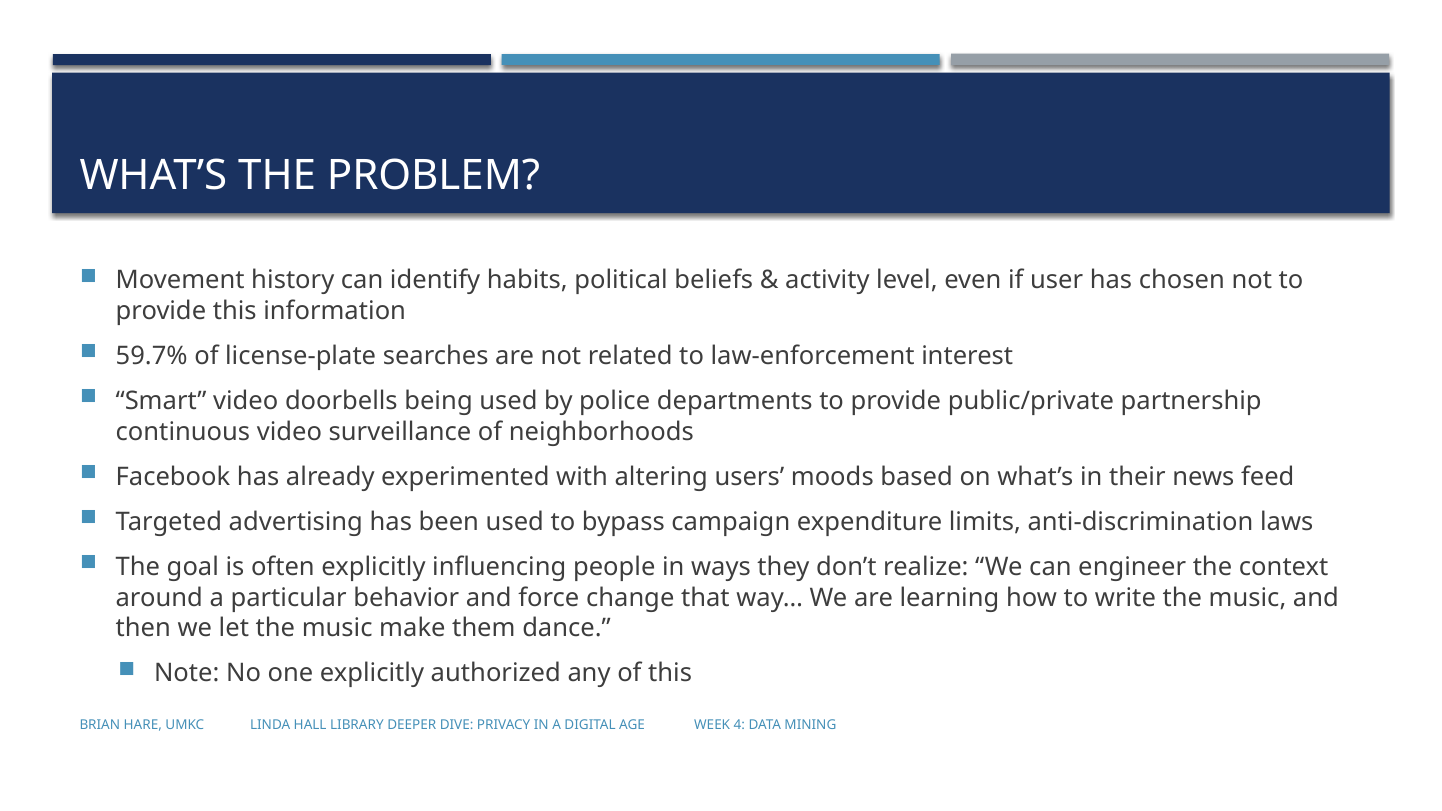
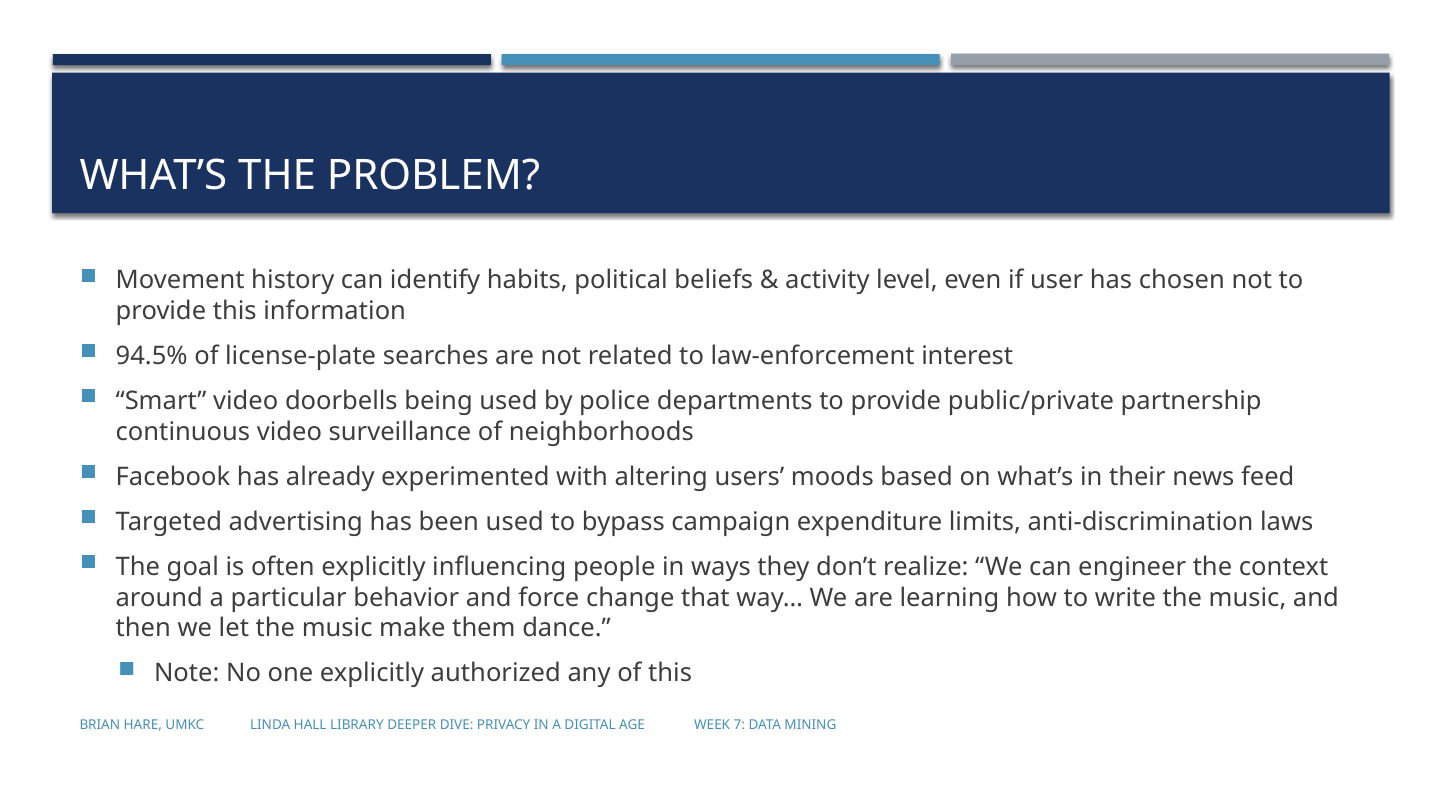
59.7%: 59.7% -> 94.5% (152, 356)
4: 4 -> 7 (739, 725)
